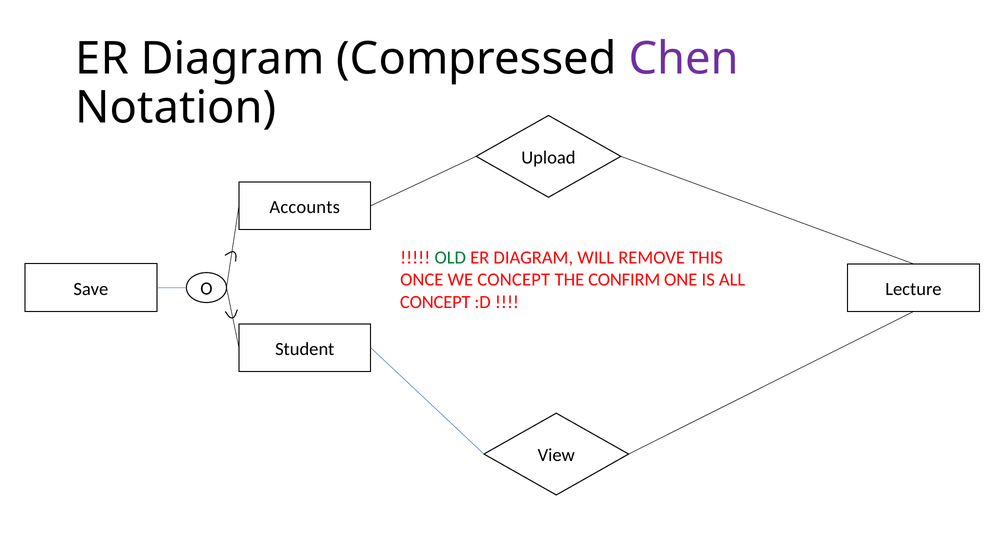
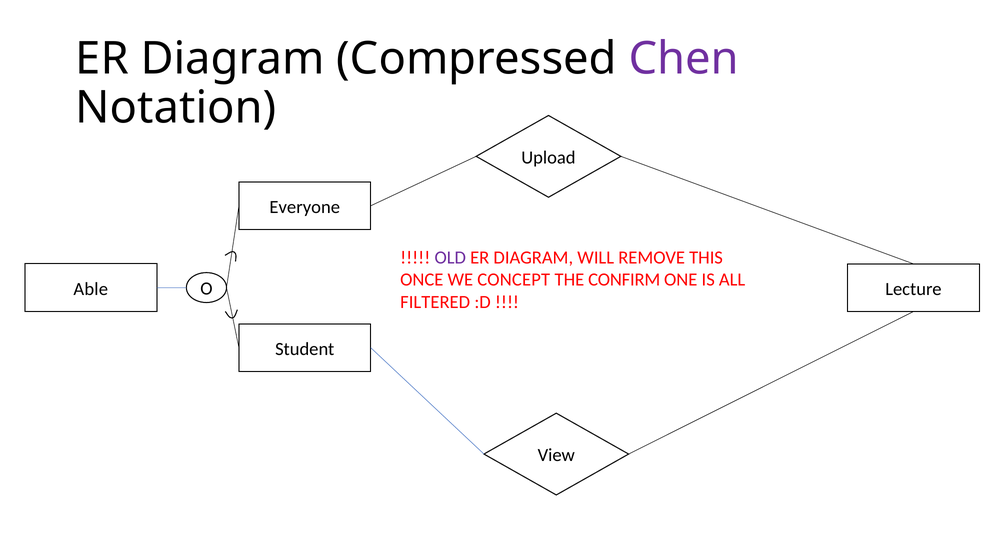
Accounts: Accounts -> Everyone (305, 207)
OLD colour: green -> purple (450, 257)
Save: Save -> Able (91, 289)
CONCEPT: CONCEPT -> FILTERED (435, 302)
